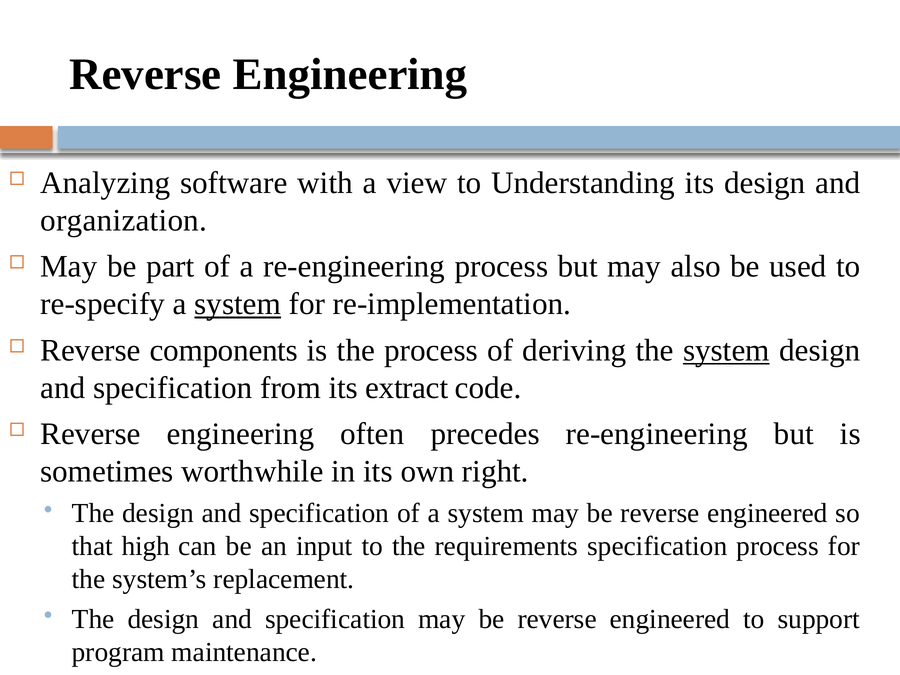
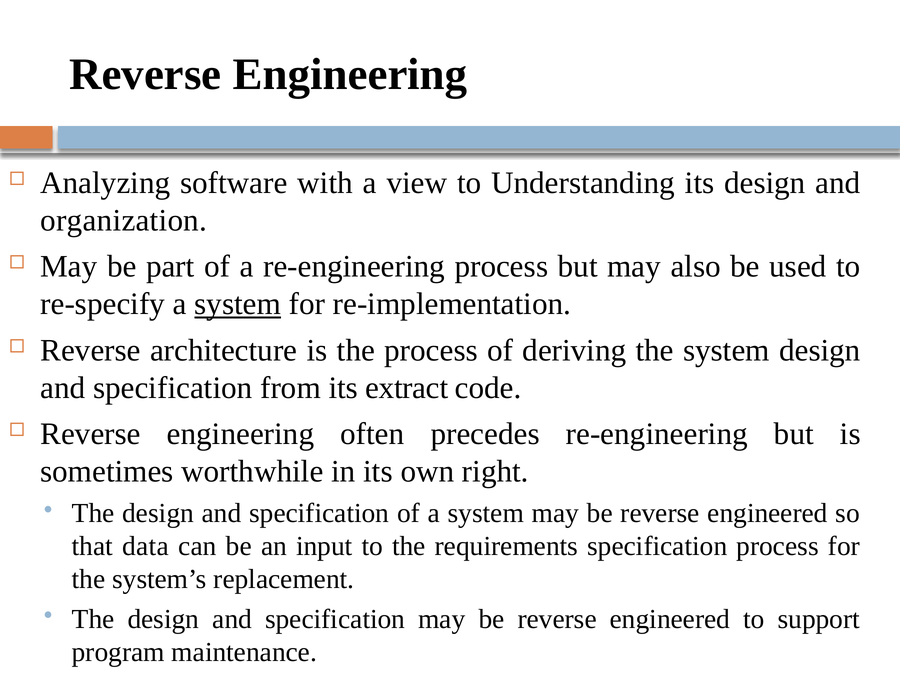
components: components -> architecture (224, 350)
system underline: present -> none (726, 350)
high: high -> data (146, 546)
